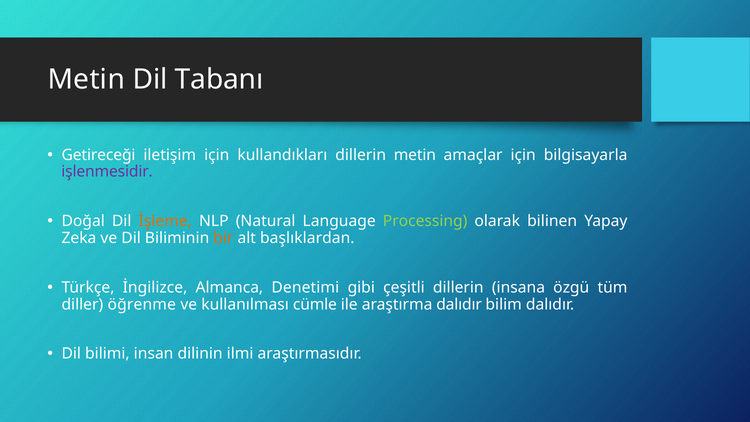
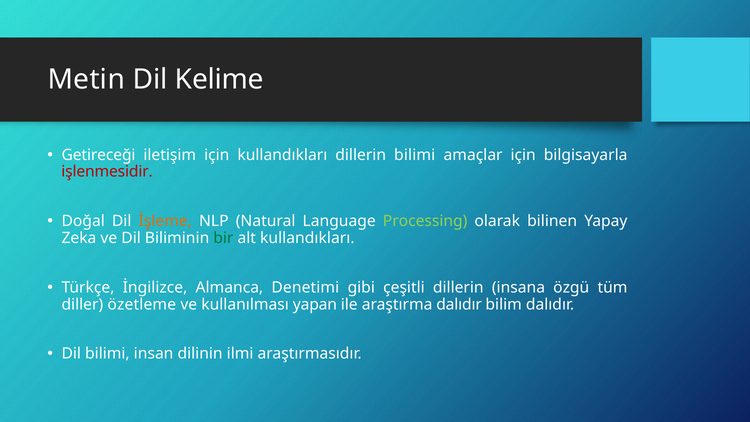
Tabanı: Tabanı -> Kelime (219, 79)
dillerin metin: metin -> bilimi (415, 155)
işlenmesidir colour: purple -> red (107, 172)
bir colour: orange -> green (223, 238)
alt başlıklardan: başlıklardan -> kullandıkları (307, 238)
öğrenme: öğrenme -> özetleme (142, 304)
cümle: cümle -> yapan (315, 304)
